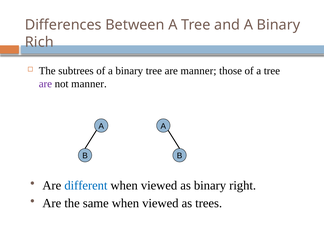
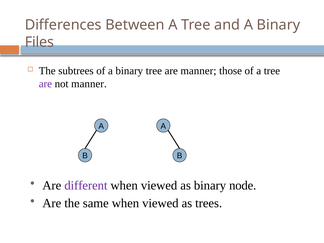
Rich: Rich -> Files (39, 42)
different colour: blue -> purple (86, 186)
right: right -> node (243, 186)
